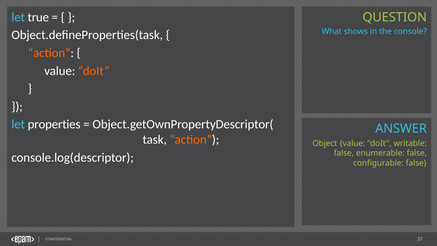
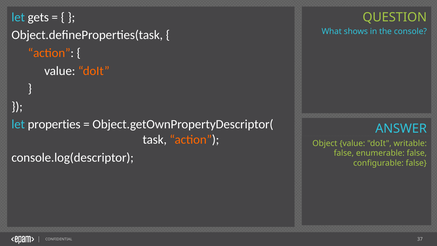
true: true -> gets (38, 17)
